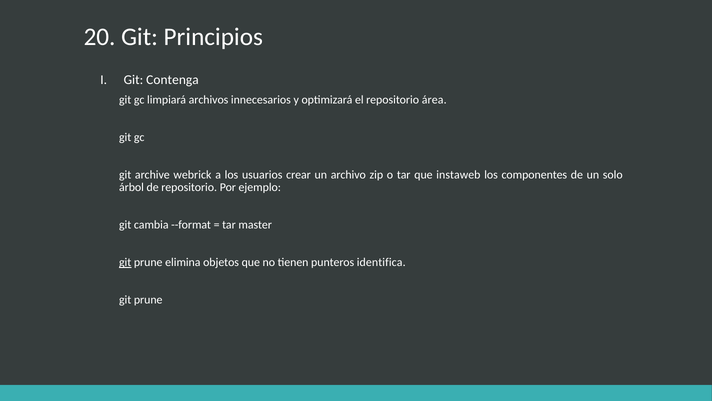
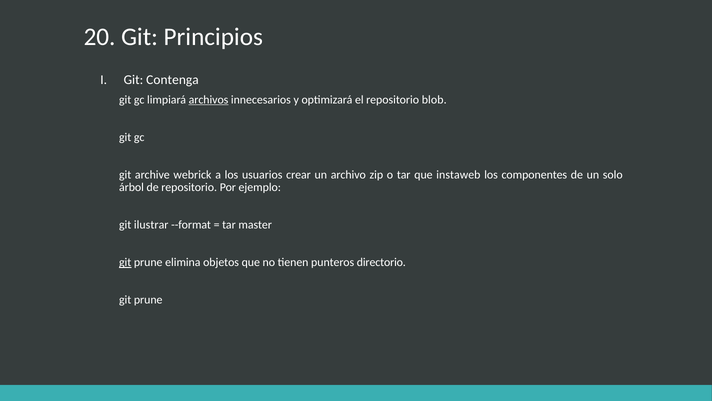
archivos underline: none -> present (209, 99)
área: área -> blob (434, 99)
cambia: cambia -> ilustrar (151, 225)
identifica: identifica -> directorio (381, 262)
